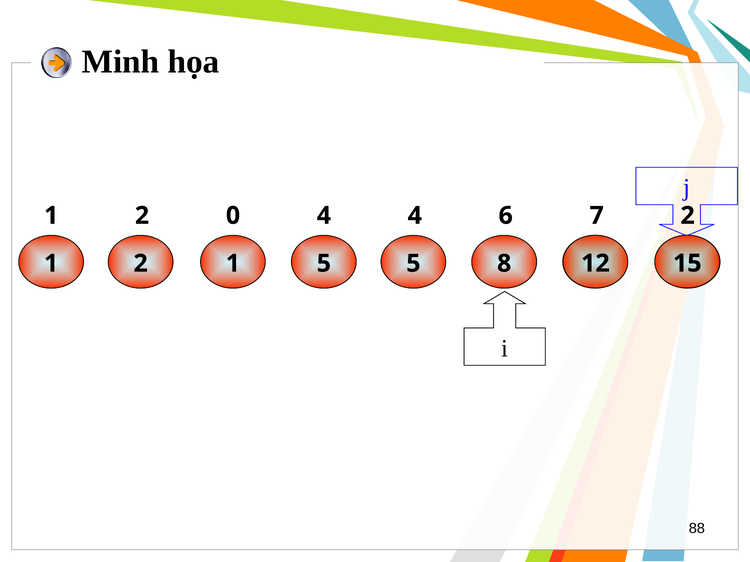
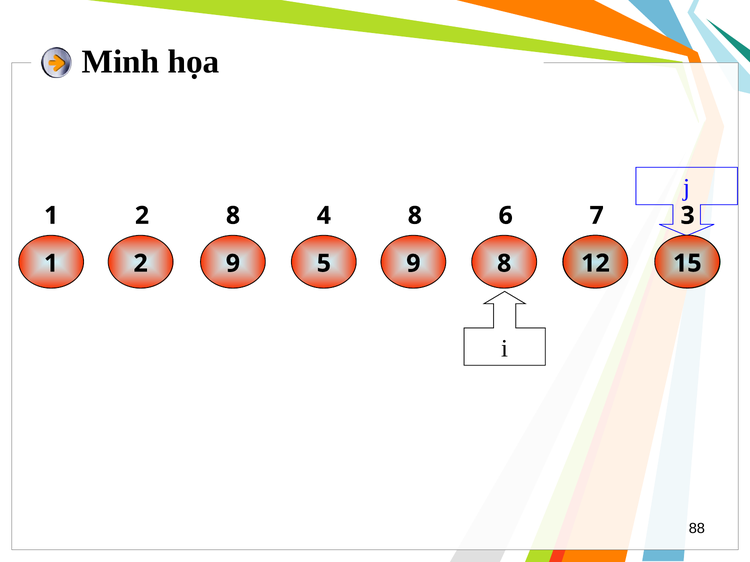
2 0: 0 -> 8 (233, 216)
4 4: 4 -> 8 (415, 216)
7 2: 2 -> 3 (688, 216)
1: 1 -> 9 (233, 264)
5 5: 5 -> 9 (413, 264)
